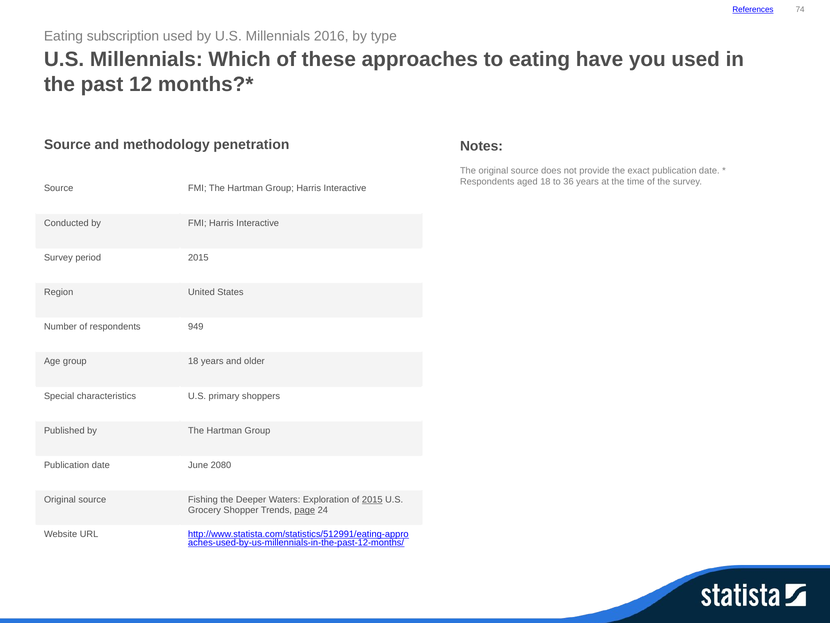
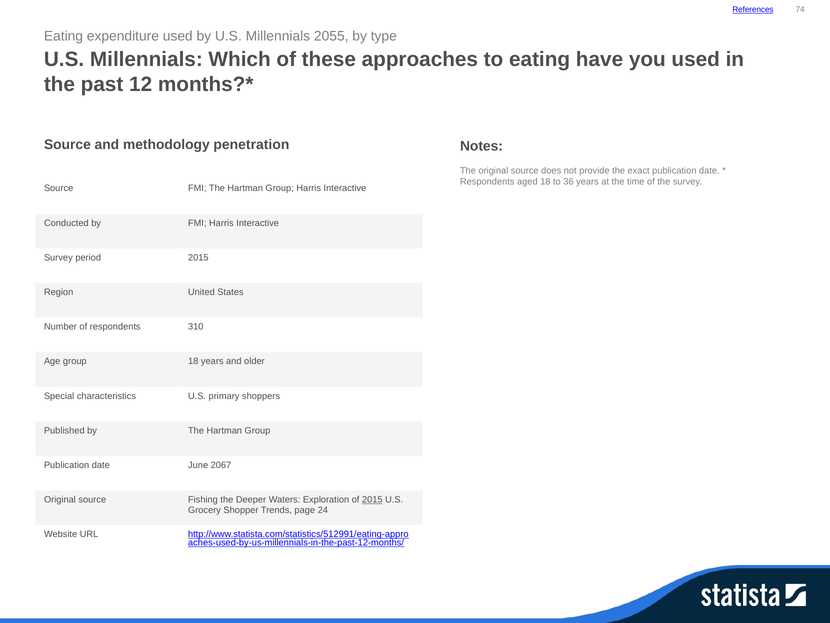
subscription: subscription -> expenditure (123, 36)
2016: 2016 -> 2055 (331, 36)
949: 949 -> 310 (196, 327)
2080: 2080 -> 2067 (221, 465)
page underline: present -> none (305, 510)
